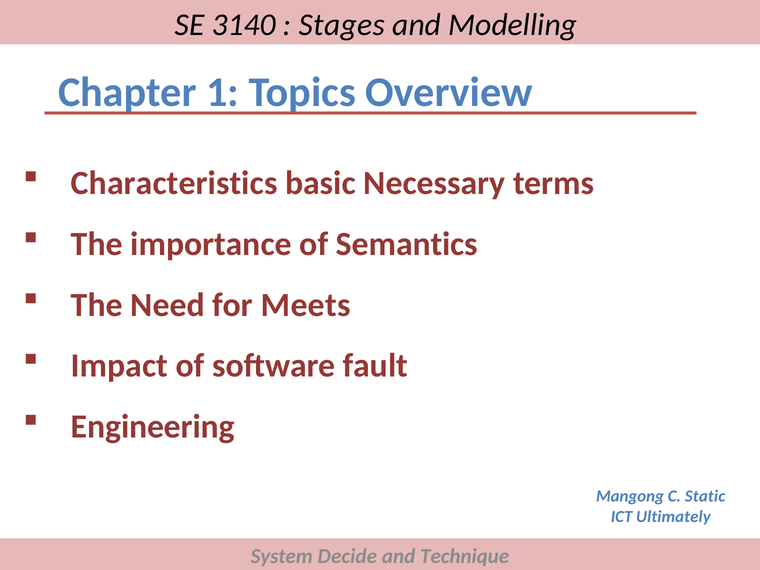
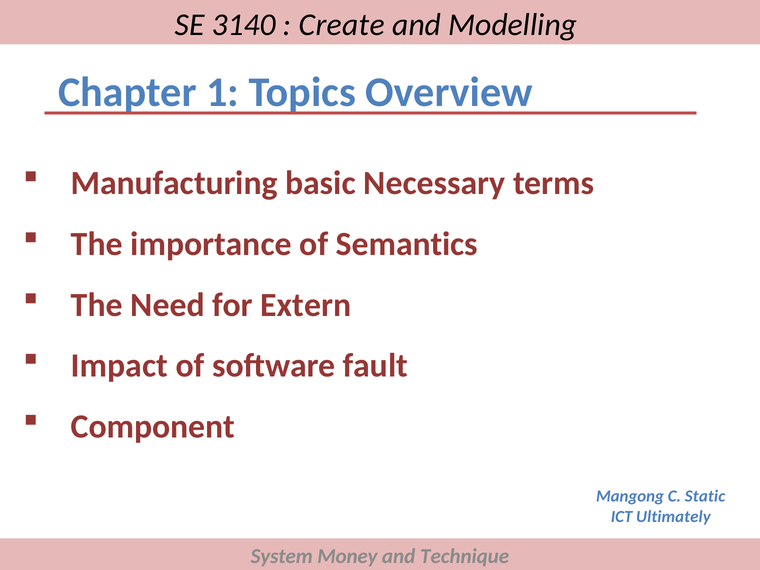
Stages: Stages -> Create (342, 25)
Characteristics: Characteristics -> Manufacturing (174, 183)
Meets: Meets -> Extern (306, 305)
Engineering: Engineering -> Component (153, 426)
Decide: Decide -> Money (347, 556)
